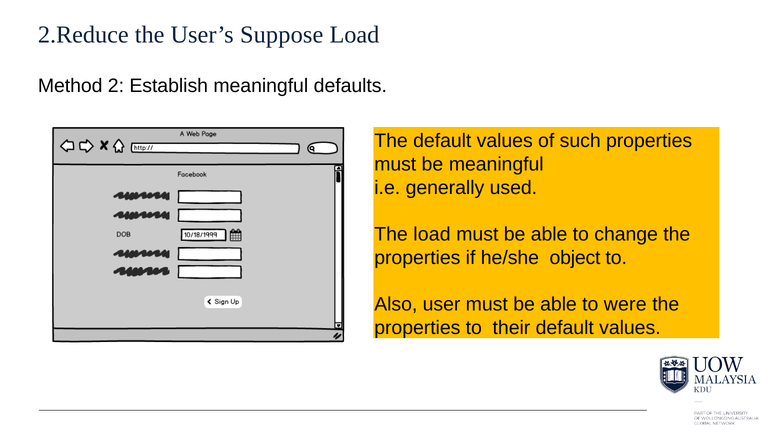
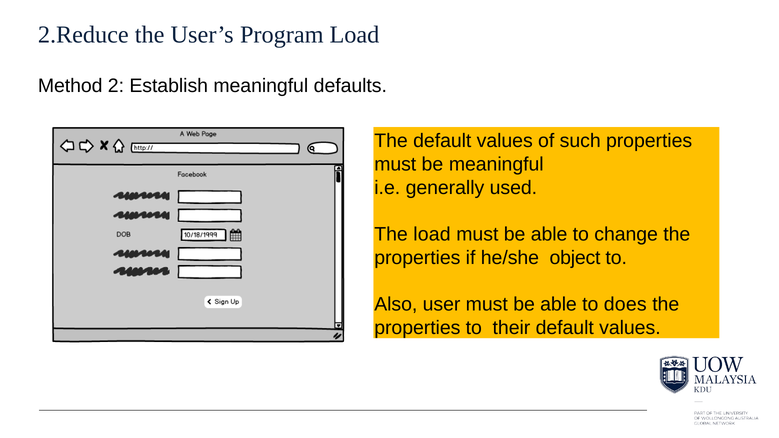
Suppose: Suppose -> Program (282, 35)
were: were -> does (625, 305)
